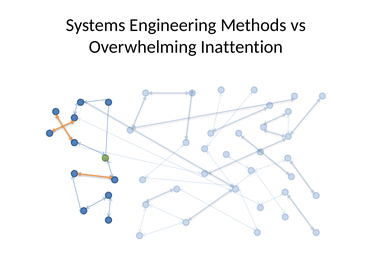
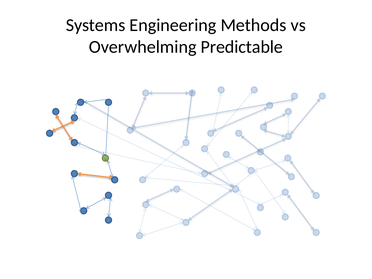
Inattention: Inattention -> Predictable (242, 47)
